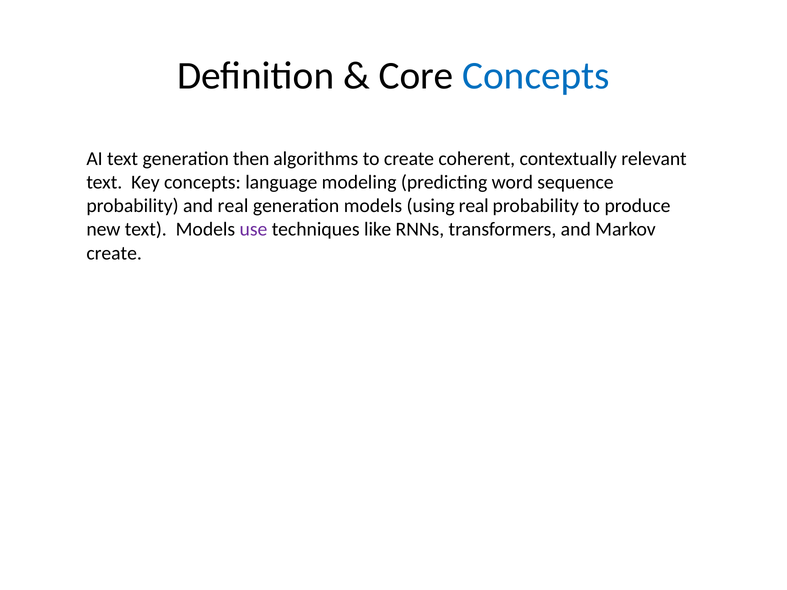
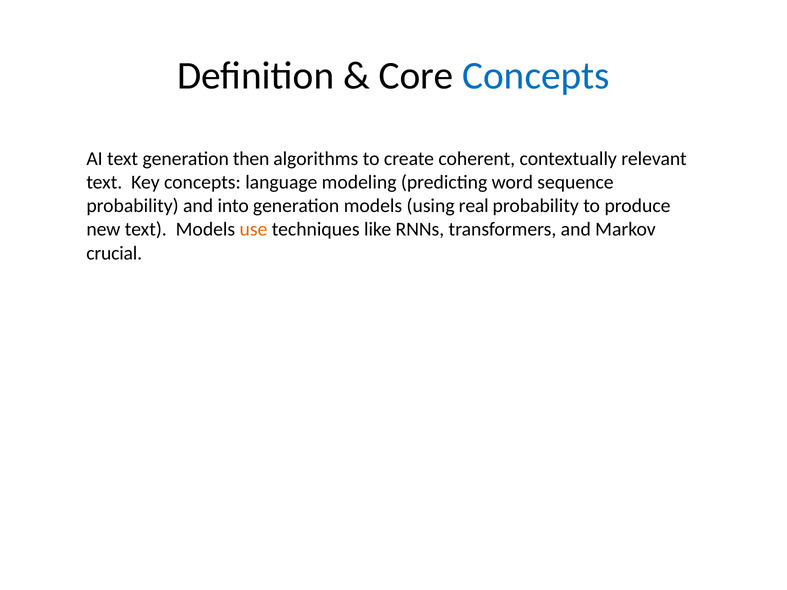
and real: real -> into (233, 206)
use colour: purple -> orange (253, 230)
create: create -> crucial (114, 253)
